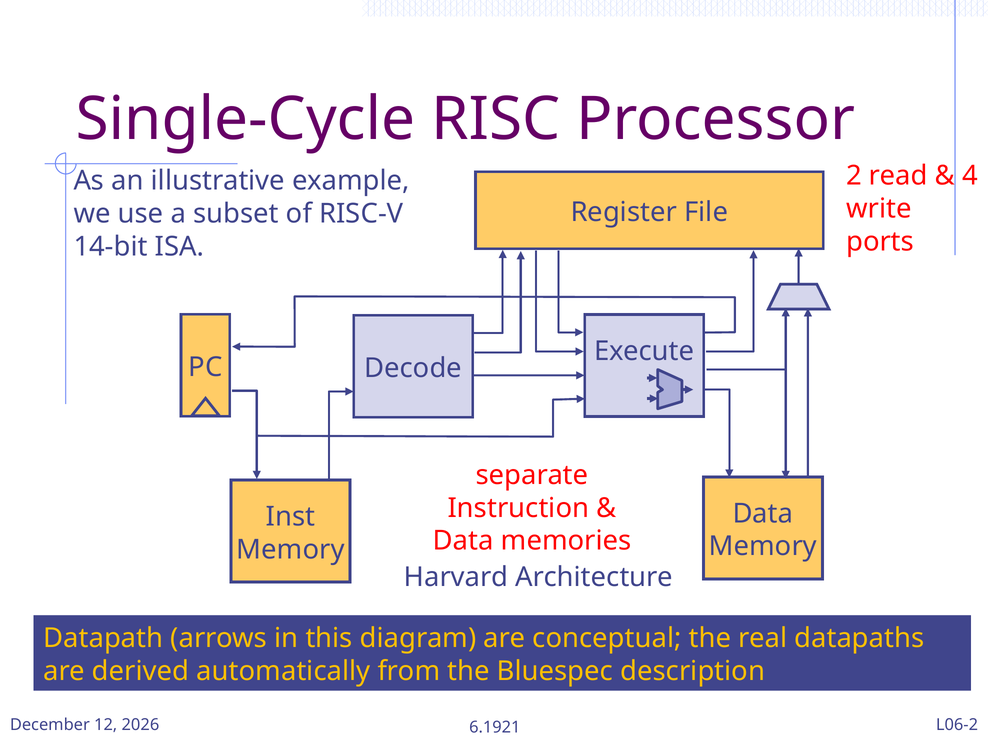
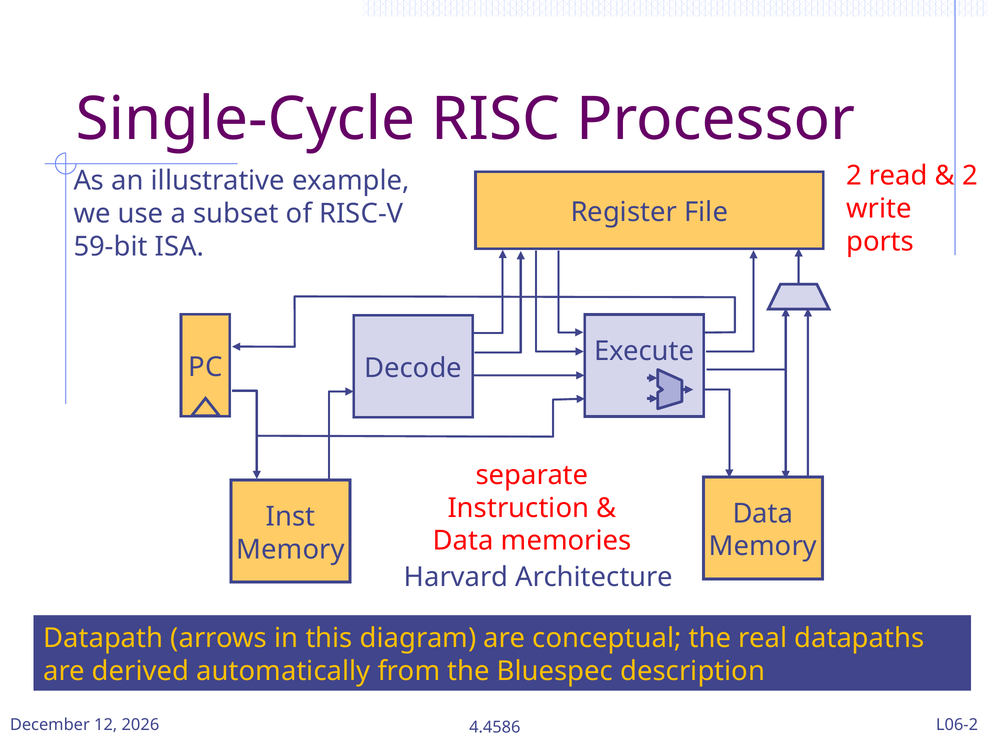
4: 4 -> 2 (970, 176)
14-bit: 14-bit -> 59-bit (111, 247)
6.1921: 6.1921 -> 4.4586 (495, 727)
